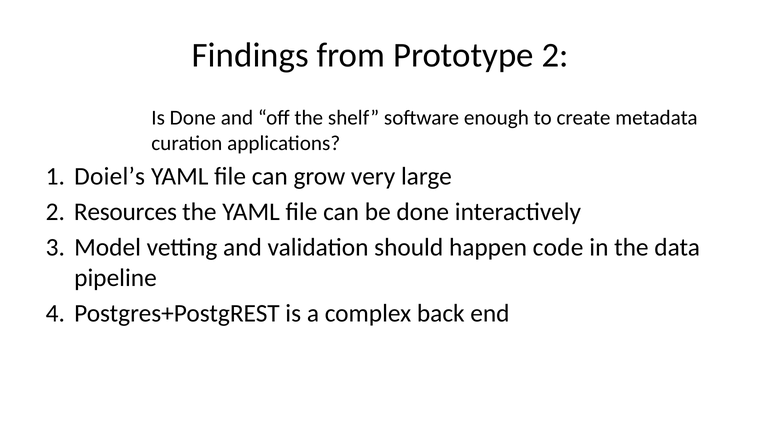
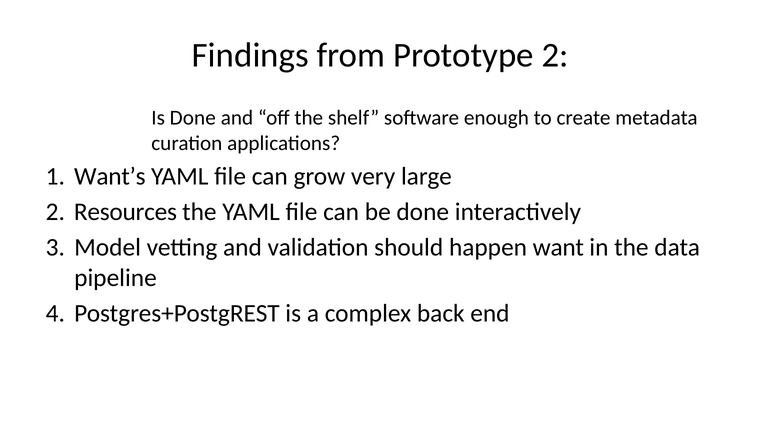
Doiel’s: Doiel’s -> Want’s (110, 177)
code: code -> want (558, 248)
